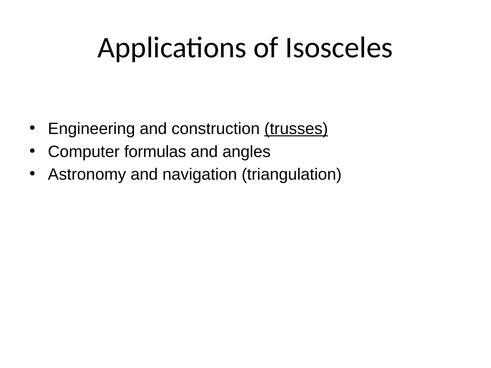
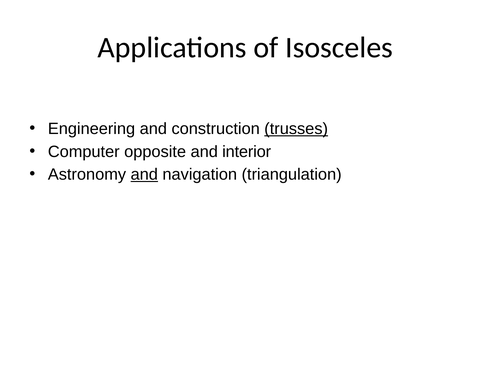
formulas: formulas -> opposite (155, 152)
angles: angles -> interior (247, 152)
and underline: none -> present (144, 175)
